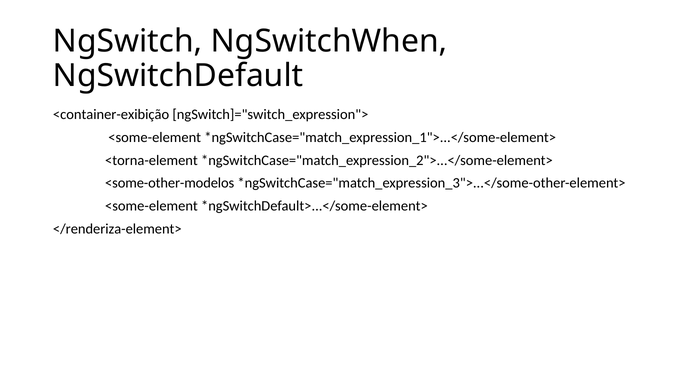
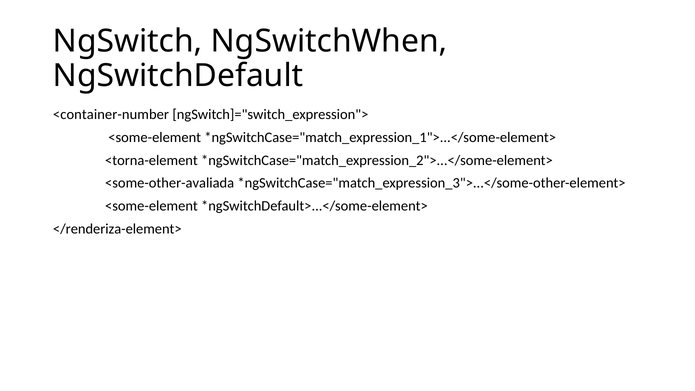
<container-exibição: <container-exibição -> <container-number (111, 114)
<some-other-modelos: <some-other-modelos -> <some-other-avaliada (170, 183)
